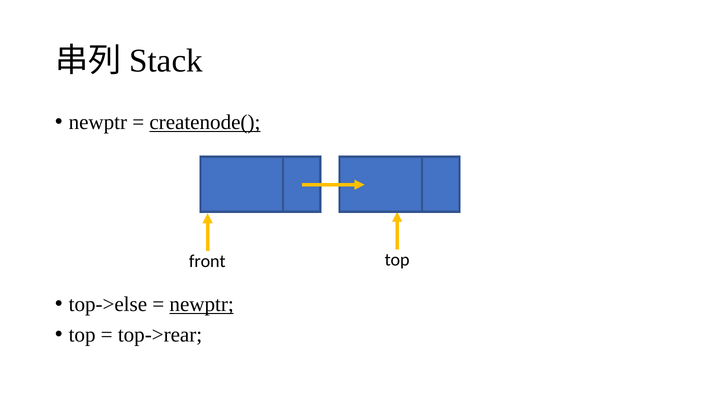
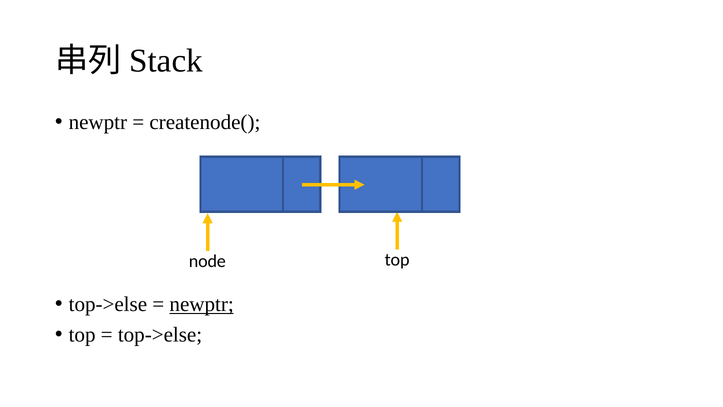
createnode( underline: present -> none (205, 122)
front: front -> node (207, 261)
top->rear: top->rear -> top->else (160, 334)
